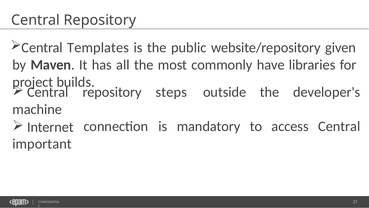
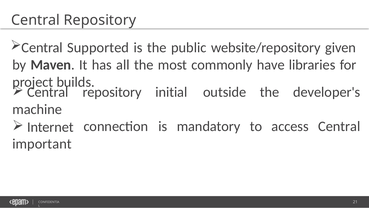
Templates: Templates -> Supported (98, 47)
steps: steps -> initial (171, 92)
